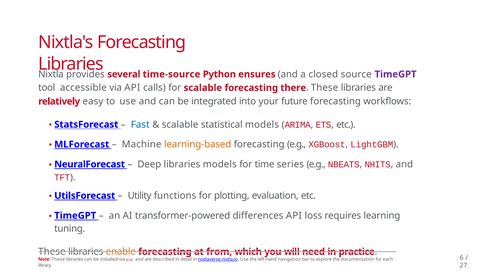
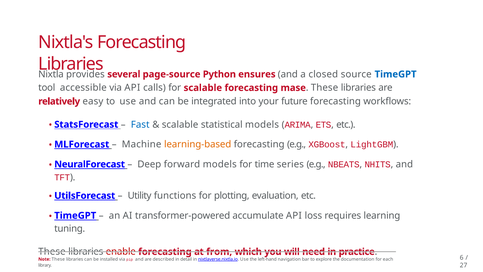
time-source: time-source -> page-source (172, 74)
TimeGPT colour: purple -> blue (396, 74)
there: there -> mase (293, 88)
Deep libraries: libraries -> forward (182, 164)
differences: differences -> accumulate (258, 215)
enable colour: orange -> red (121, 252)
